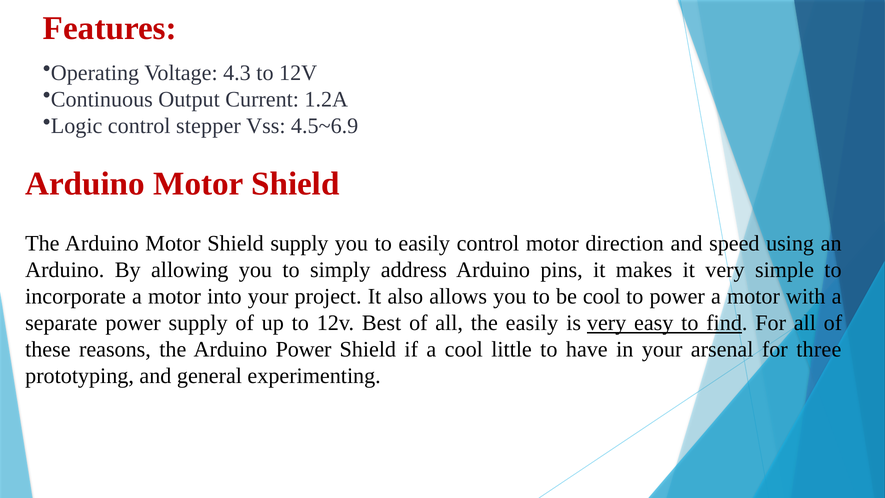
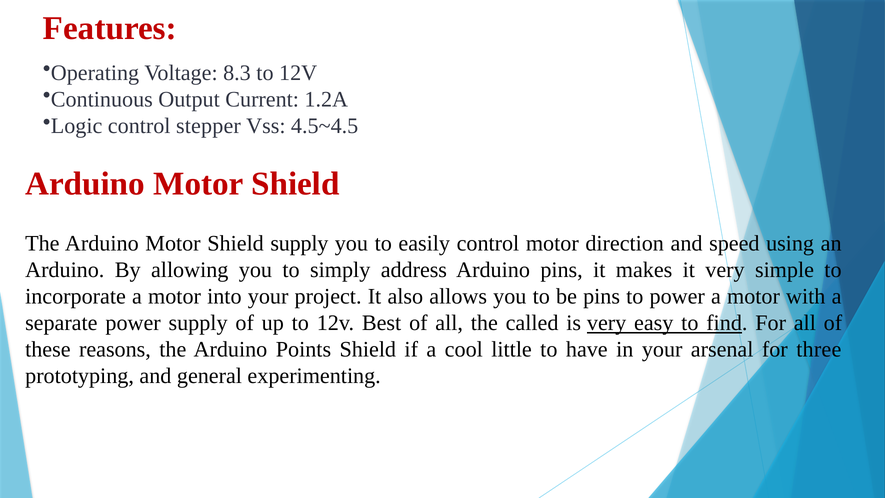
4.3: 4.3 -> 8.3 (237, 73)
4.5~6.9: 4.5~6.9 -> 4.5~4.5 (325, 126)
be cool: cool -> pins (602, 296)
the easily: easily -> called (532, 323)
Arduino Power: Power -> Points (303, 349)
